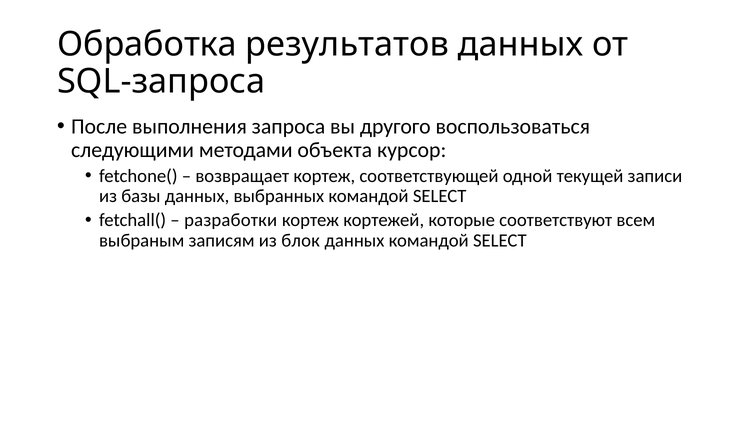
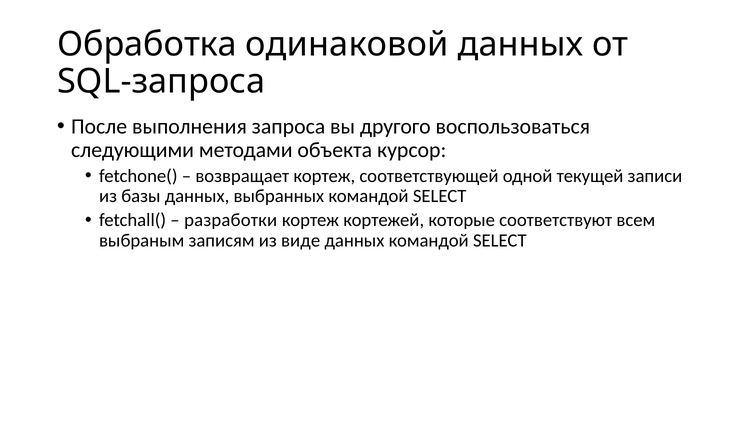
результатов: результатов -> одинаковой (347, 44)
блок: блок -> виде (301, 240)
